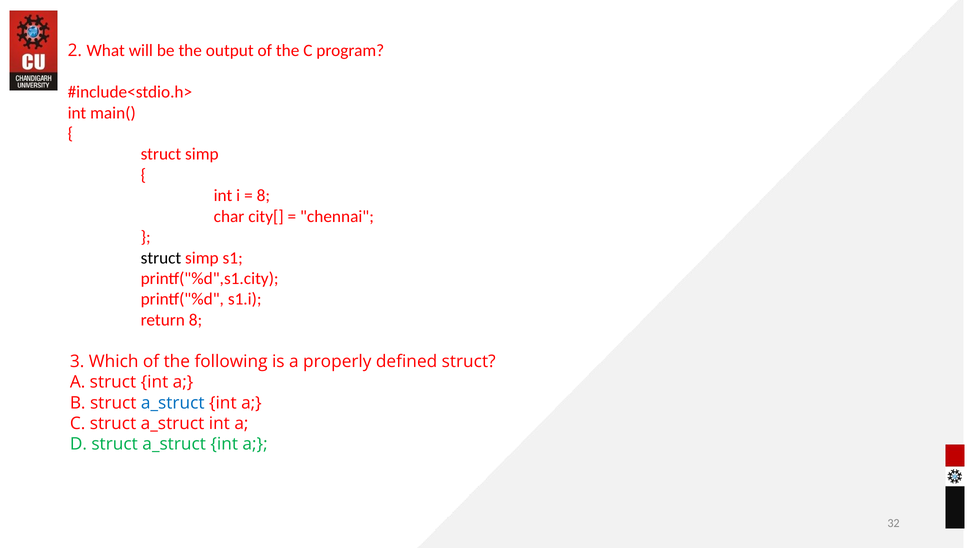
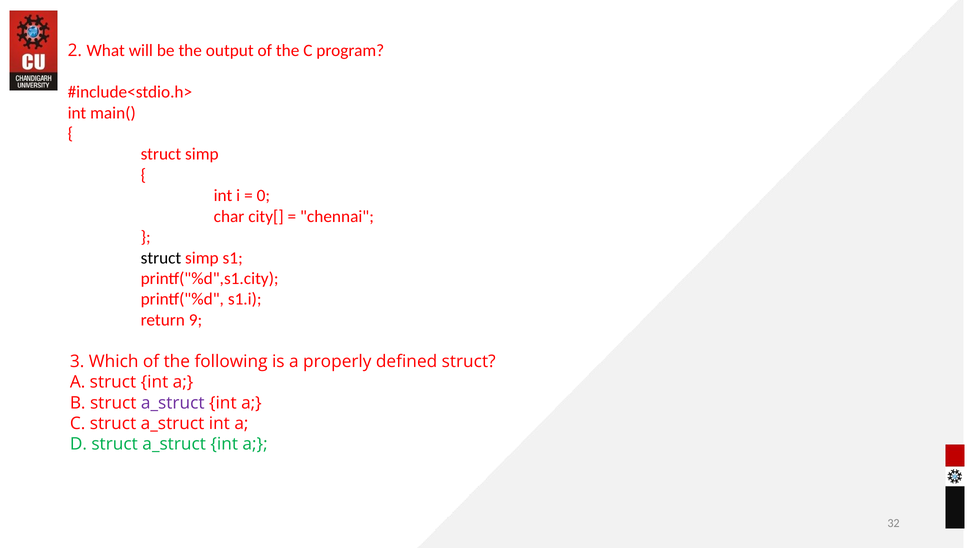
8: 8 -> 0 (263, 196)
return 8: 8 -> 9 (195, 320)
a_struct colour: blue -> purple (173, 403)
